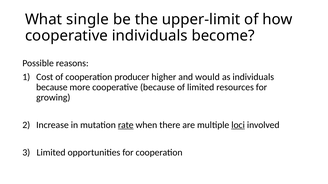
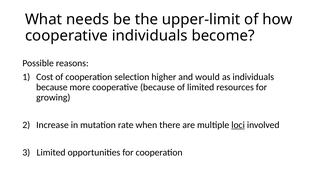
single: single -> needs (88, 19)
producer: producer -> selection (132, 77)
rate underline: present -> none (126, 125)
